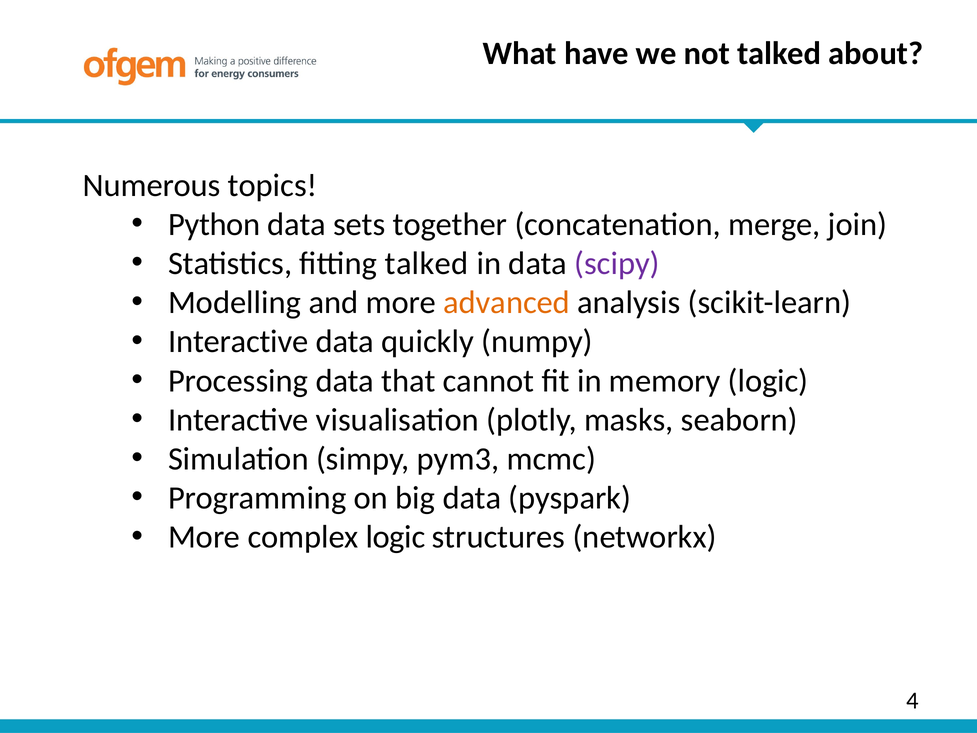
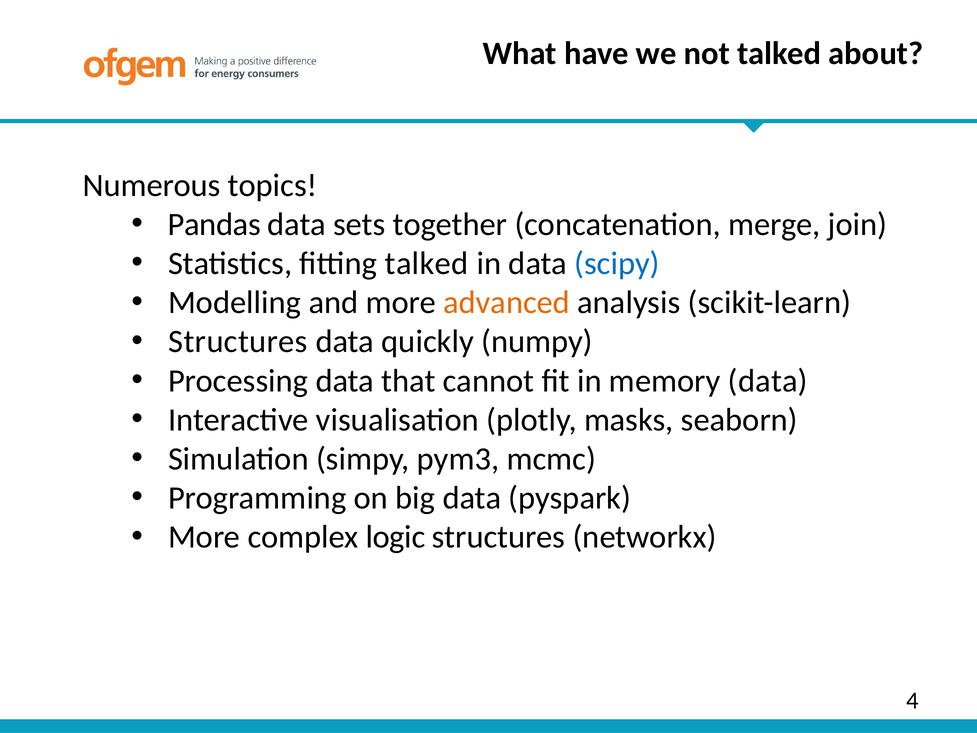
Python: Python -> Pandas (214, 224)
scipy colour: purple -> blue (617, 263)
Interactive: Interactive -> Structures (238, 342)
memory logic: logic -> data (768, 381)
